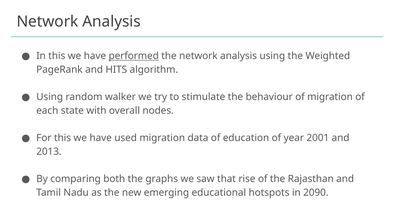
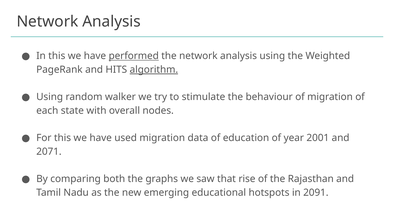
algorithm underline: none -> present (154, 70)
2013: 2013 -> 2071 (49, 151)
2090: 2090 -> 2091 (316, 192)
